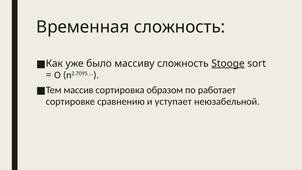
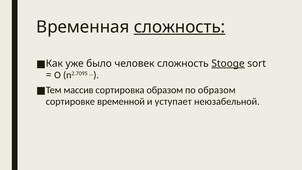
сложность underline: none -> present (180, 27)
массиву: массиву -> человек (134, 64)
по работает: работает -> образом (217, 90)
сравнению: сравнению -> временной (121, 101)
